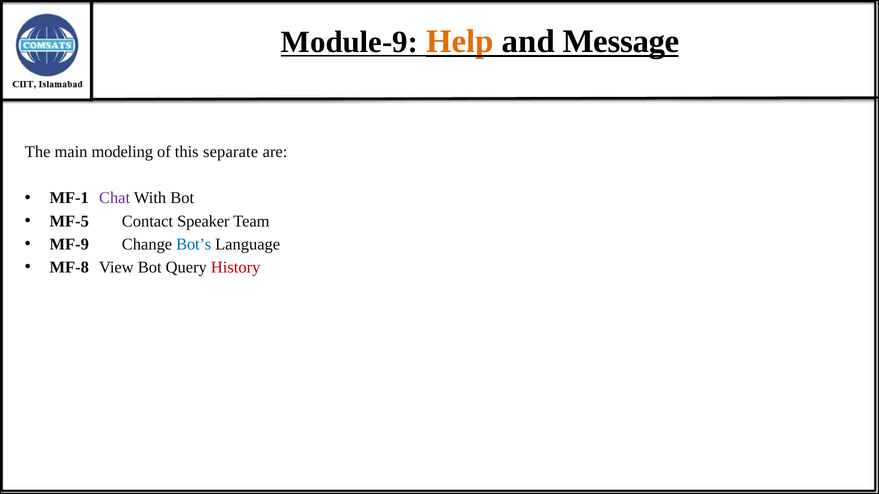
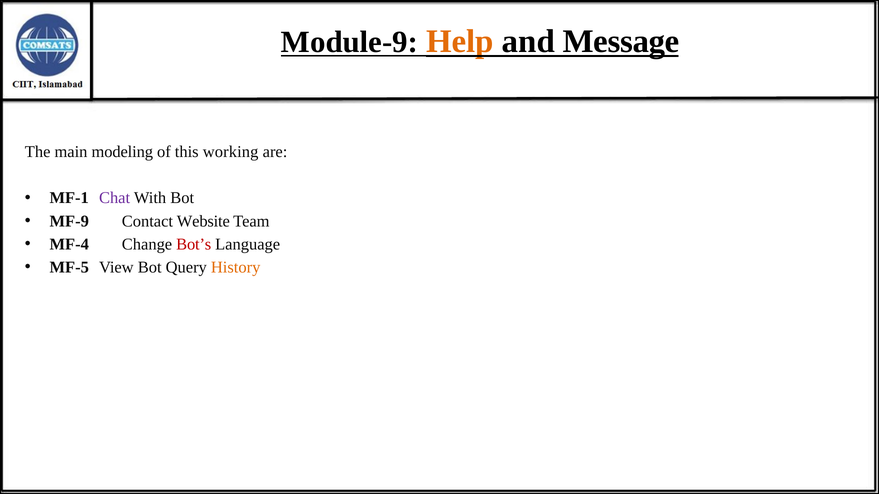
separate: separate -> working (231, 152)
MF-5: MF-5 -> MF-9 (69, 221)
Speaker: Speaker -> Website (203, 221)
MF-9: MF-9 -> MF-4 (69, 244)
Bot’s colour: blue -> red (194, 244)
MF-8: MF-8 -> MF-5 (69, 267)
History colour: red -> orange (236, 267)
